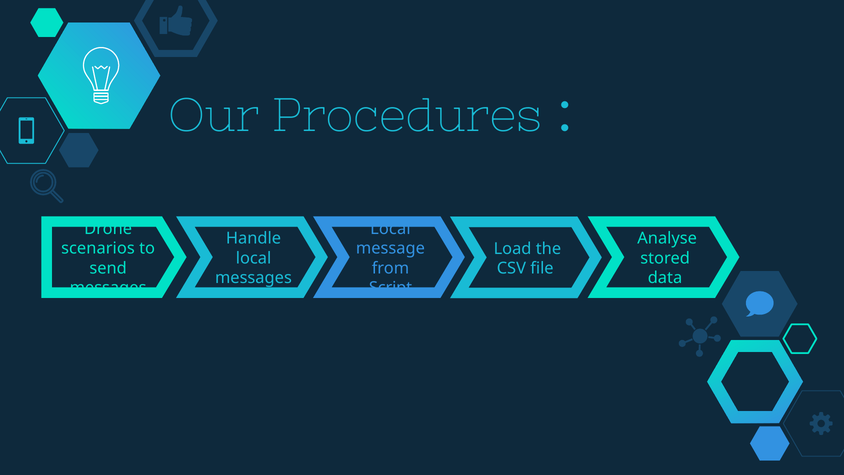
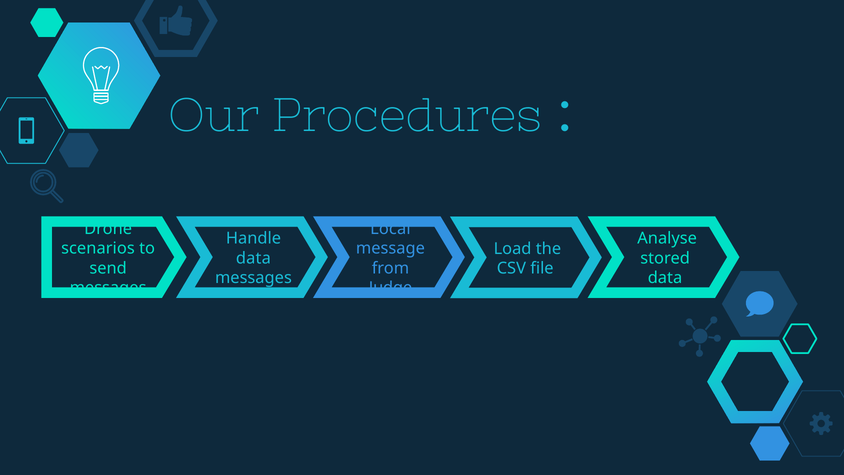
local: local -> data (253, 258)
Script: Script -> Judge (391, 288)
